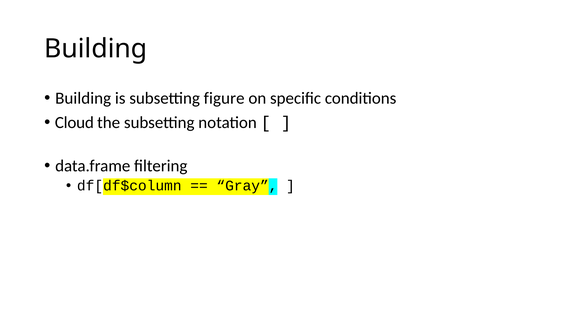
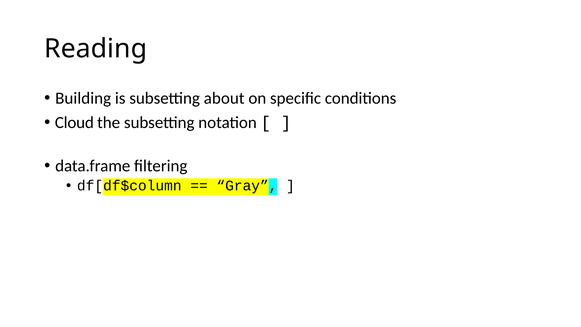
Building: Building -> Reading (96, 49)
figure: figure -> about (224, 98)
